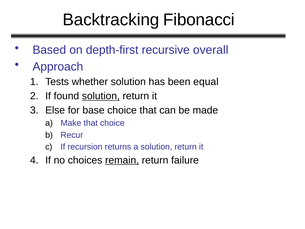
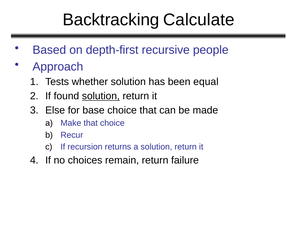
Fibonacci: Fibonacci -> Calculate (199, 20)
overall: overall -> people (211, 50)
remain underline: present -> none (122, 160)
